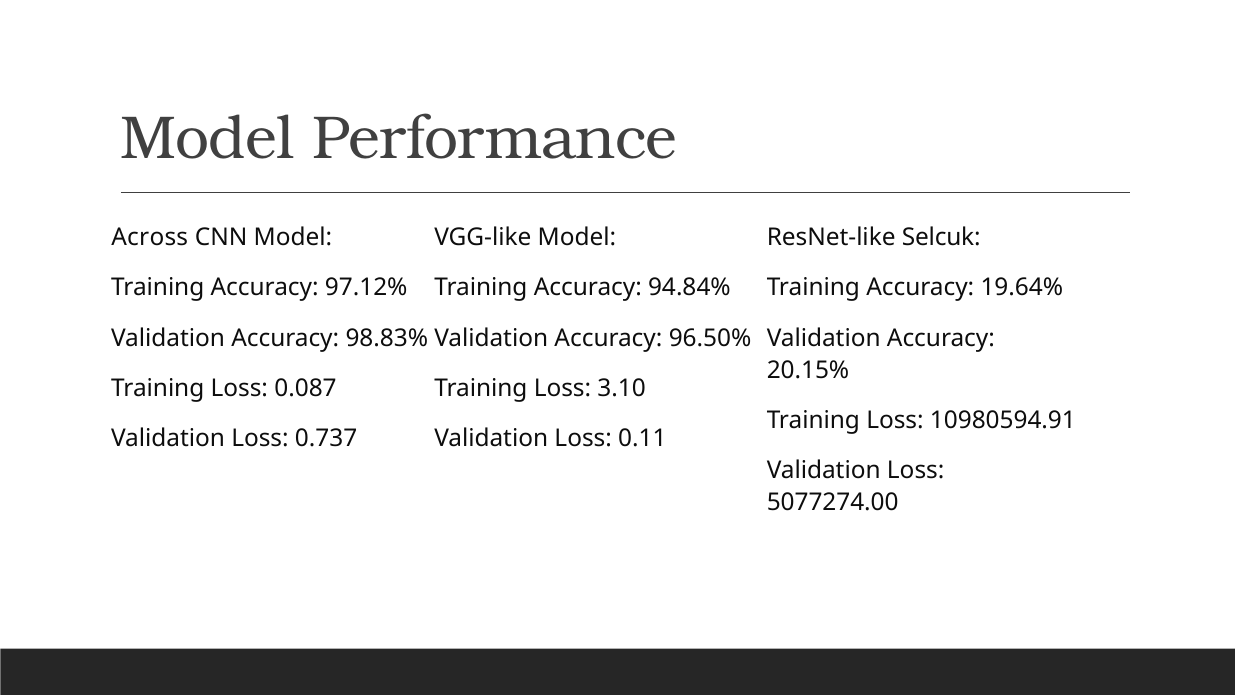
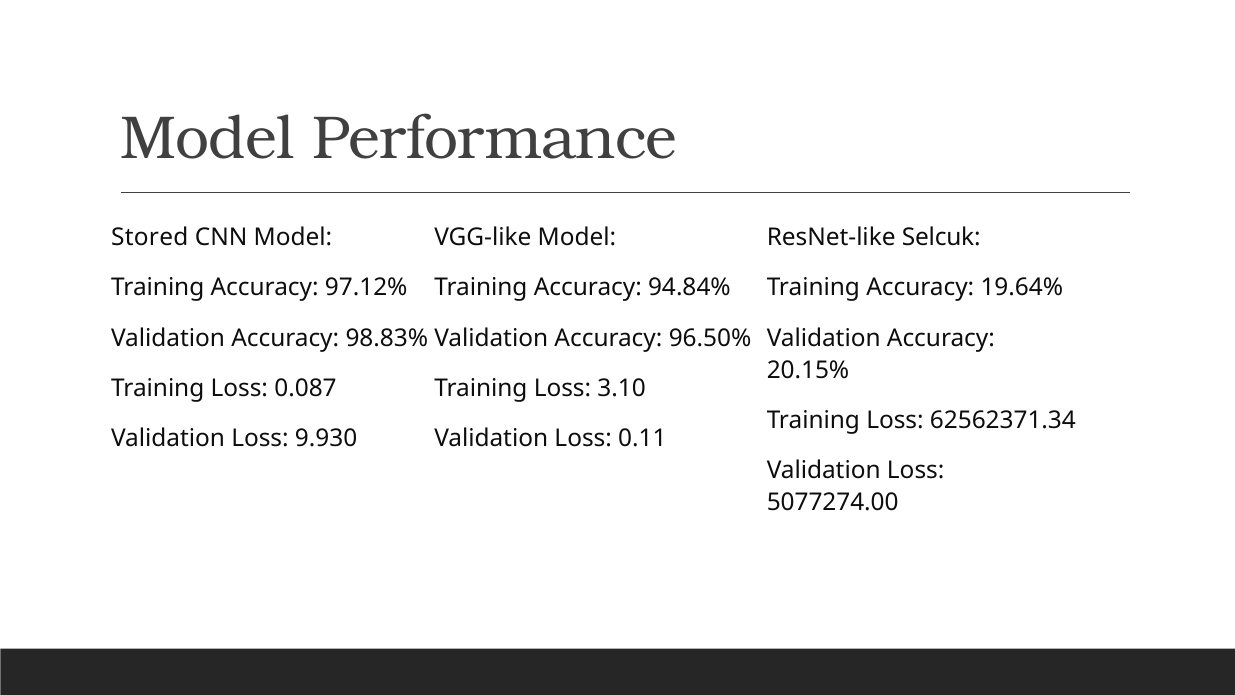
Across: Across -> Stored (150, 237)
10980594.91: 10980594.91 -> 62562371.34 (1003, 420)
0.737: 0.737 -> 9.930 (326, 438)
